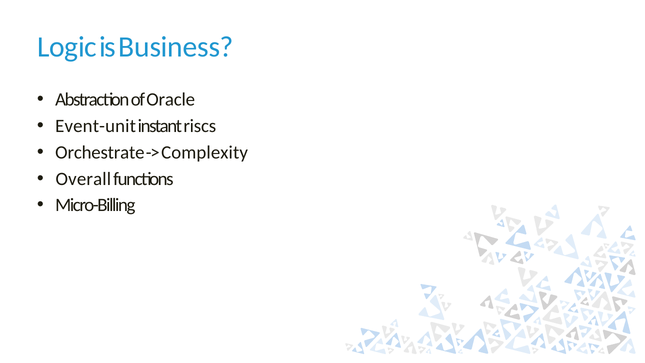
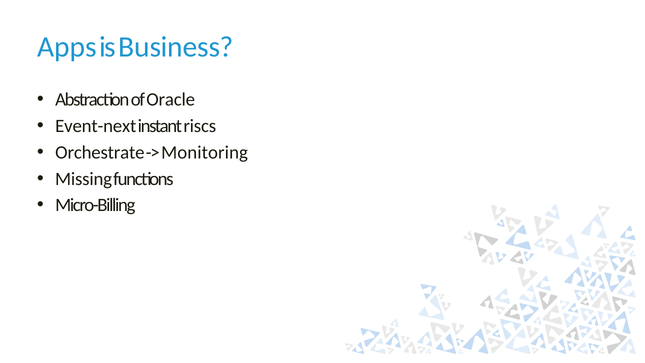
Logic: Logic -> Apps (67, 47)
Event-unit: Event-unit -> Event-next (96, 126)
Complexity: Complexity -> Monitoring (205, 152)
Overall: Overall -> Missing (84, 179)
